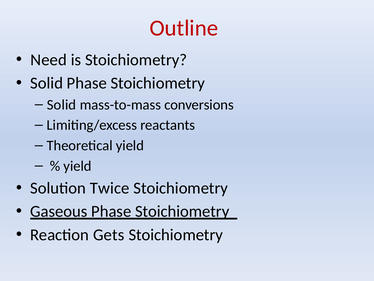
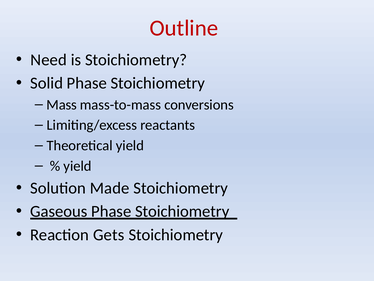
Solid: Solid -> Mass (62, 105)
Twice: Twice -> Made (110, 188)
